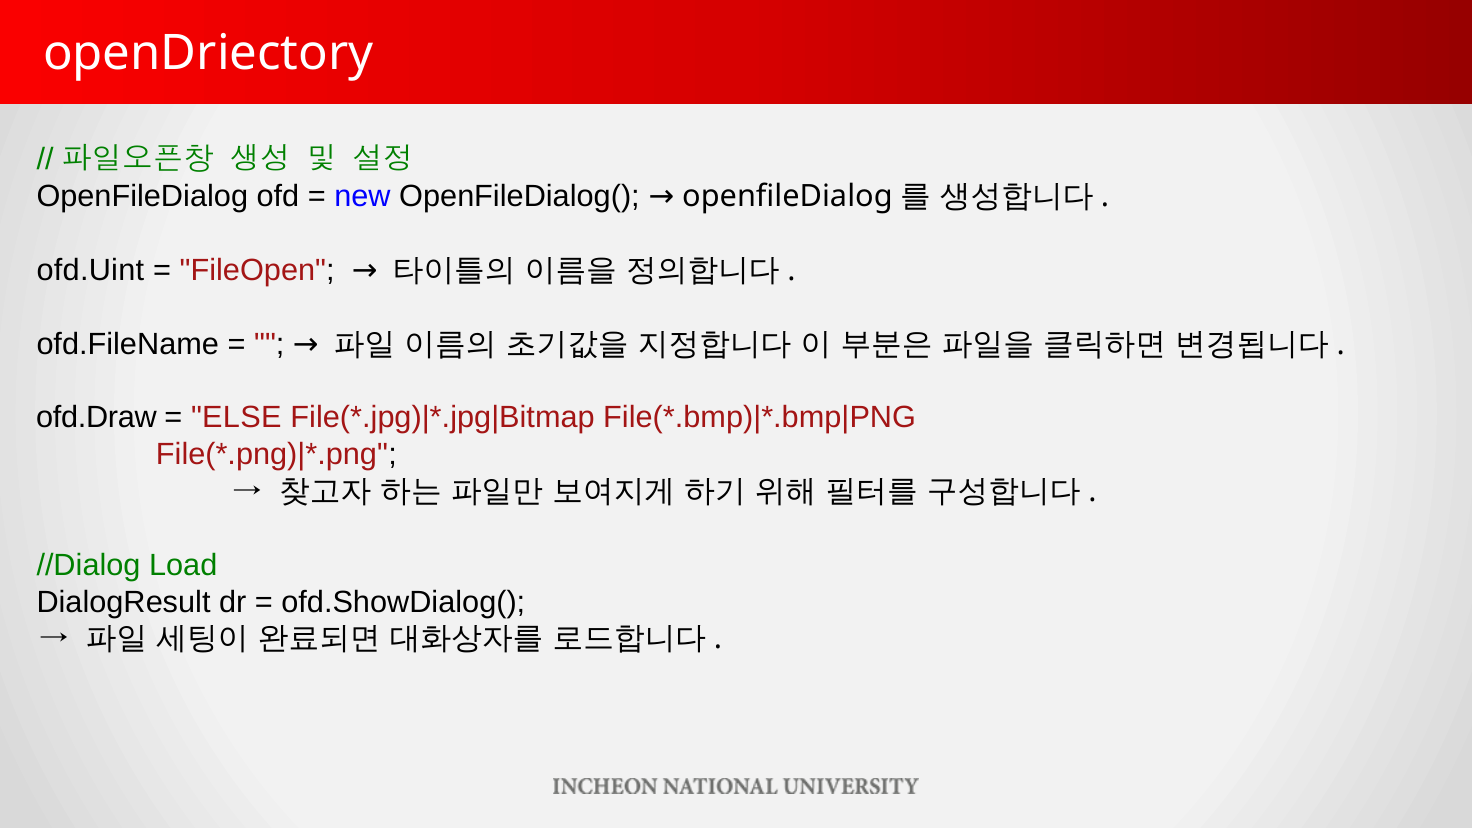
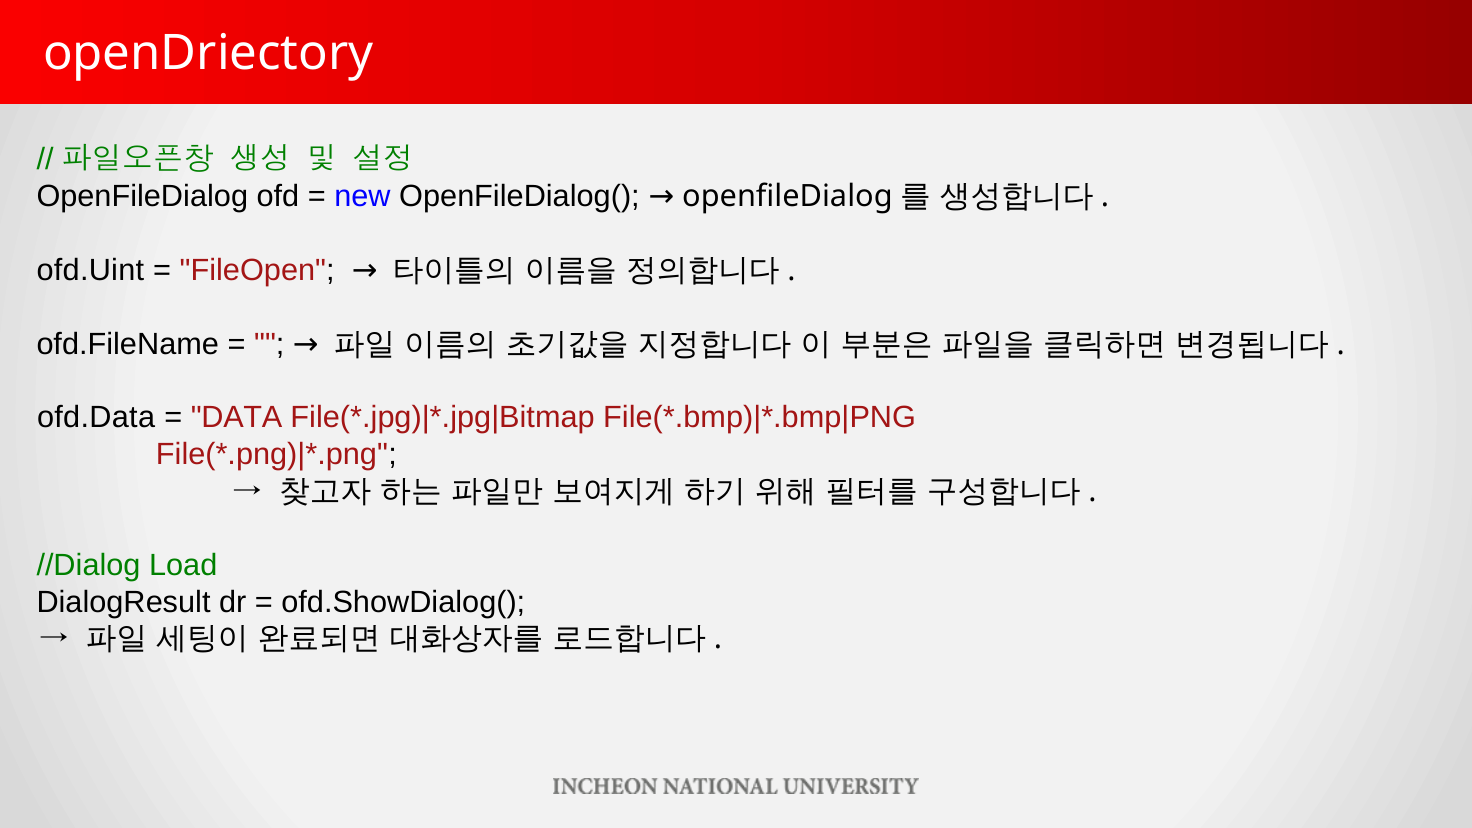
ofd.Draw: ofd.Draw -> ofd.Data (96, 418)
ELSE: ELSE -> DATA (237, 418)
